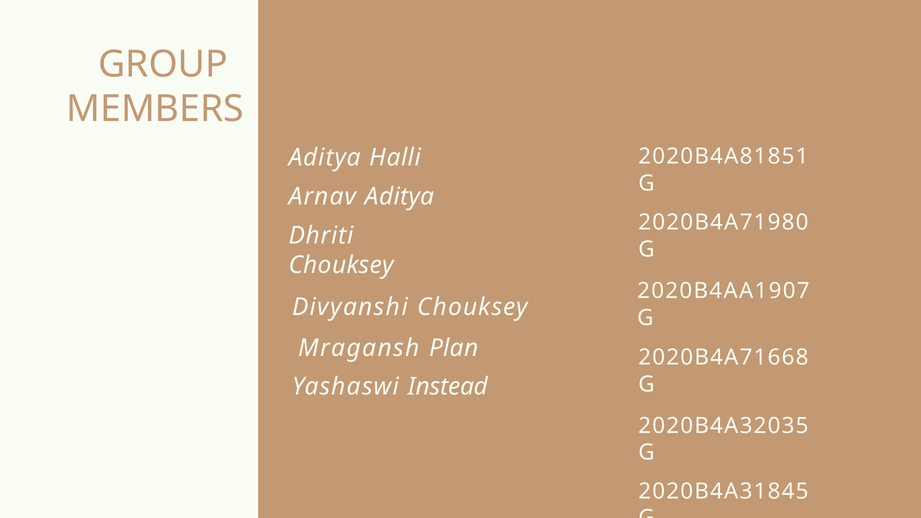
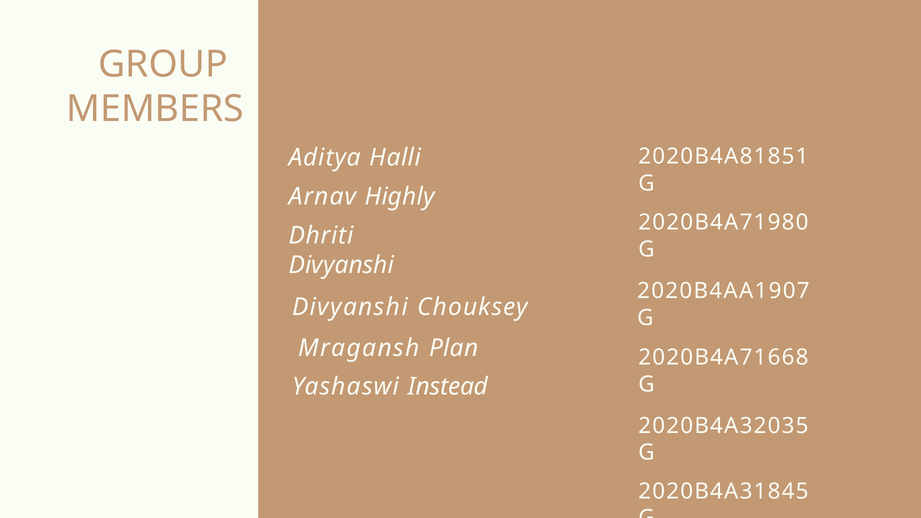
Arnav Aditya: Aditya -> Highly (400, 197)
Chouksey: Chouksey -> Divyanshi (341, 265)
